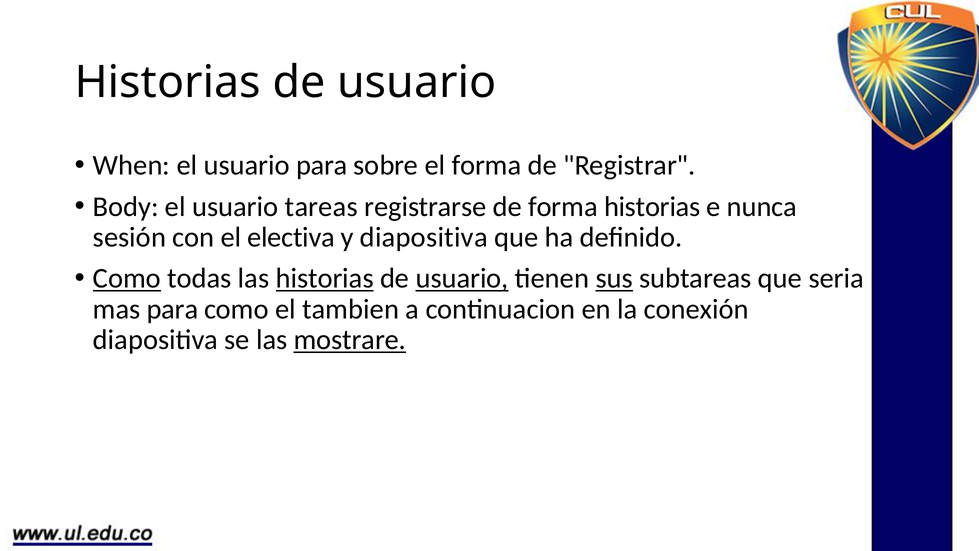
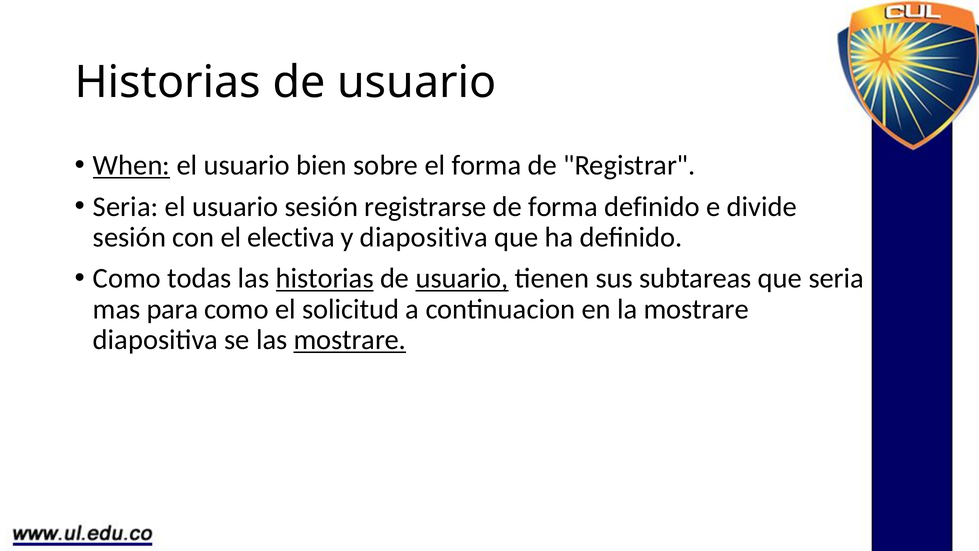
When underline: none -> present (132, 165)
usuario para: para -> bien (322, 165)
Body: Body -> Seria (126, 206)
usuario tareas: tareas -> sesión (321, 206)
forma historias: historias -> definido (652, 206)
nunca: nunca -> divide (762, 206)
Como underline: present -> none (127, 278)
sus underline: present -> none (614, 278)
tambien: tambien -> solicitud (351, 309)
la conexión: conexión -> mostrare (696, 309)
